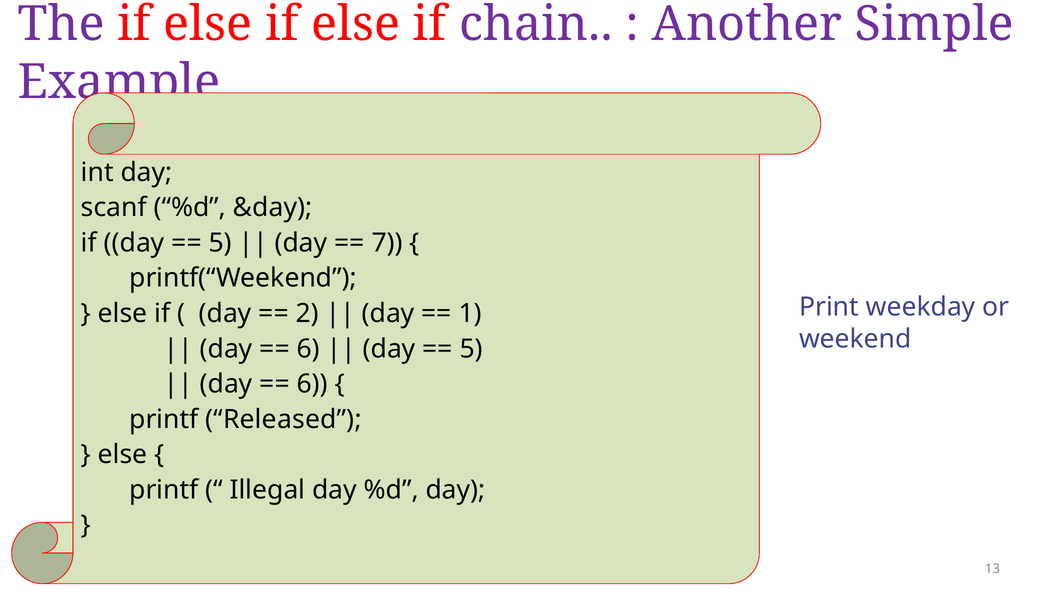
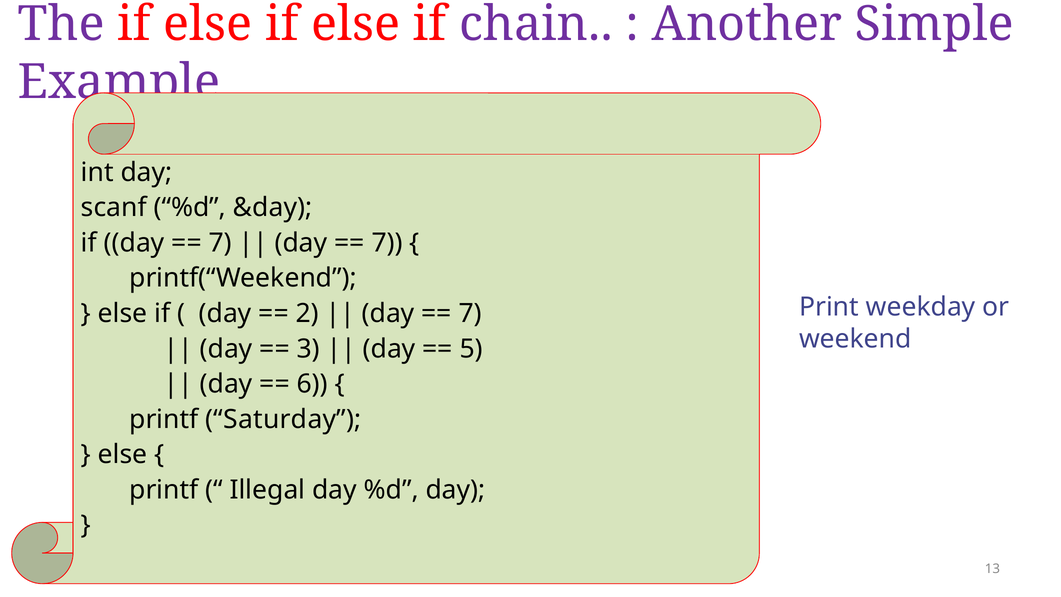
5: 5 -> 7 (220, 243)
1: 1 -> 7 (470, 313)
6: 6 -> 3 (308, 349)
Released: Released -> Saturday (283, 419)
